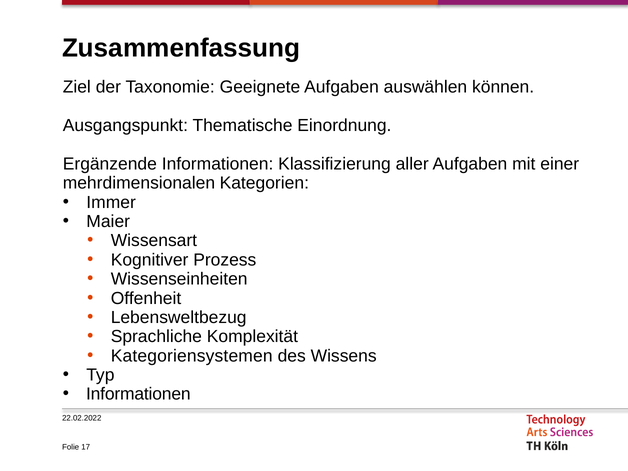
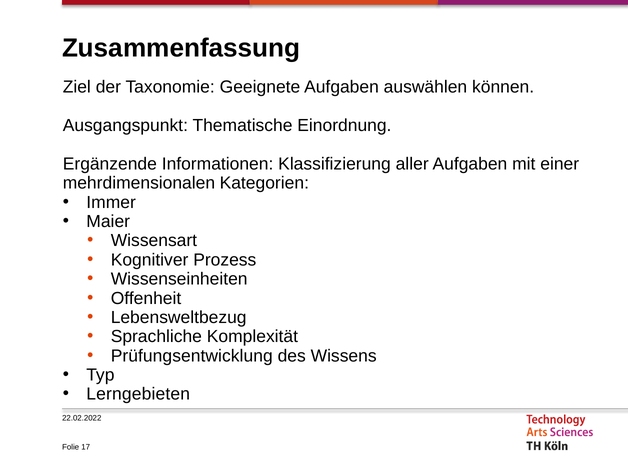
Kategoriensystemen: Kategoriensystemen -> Prüfungsentwicklung (192, 356)
Informationen: Informationen -> Lerngebieten (138, 394)
